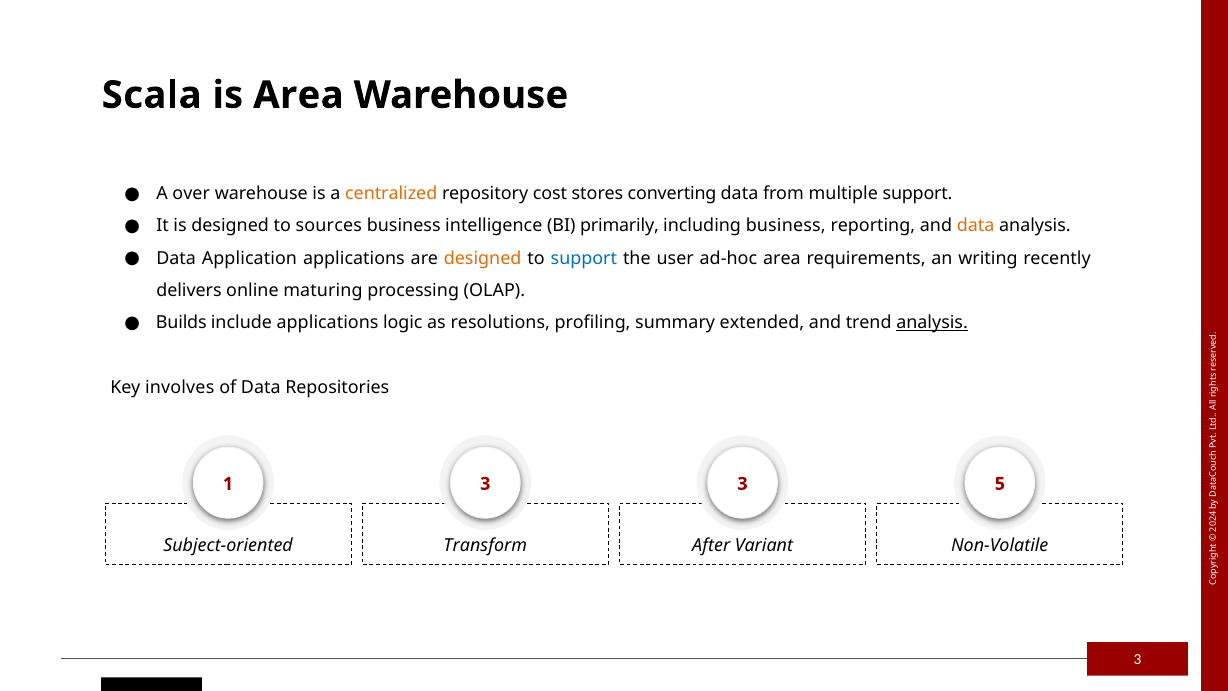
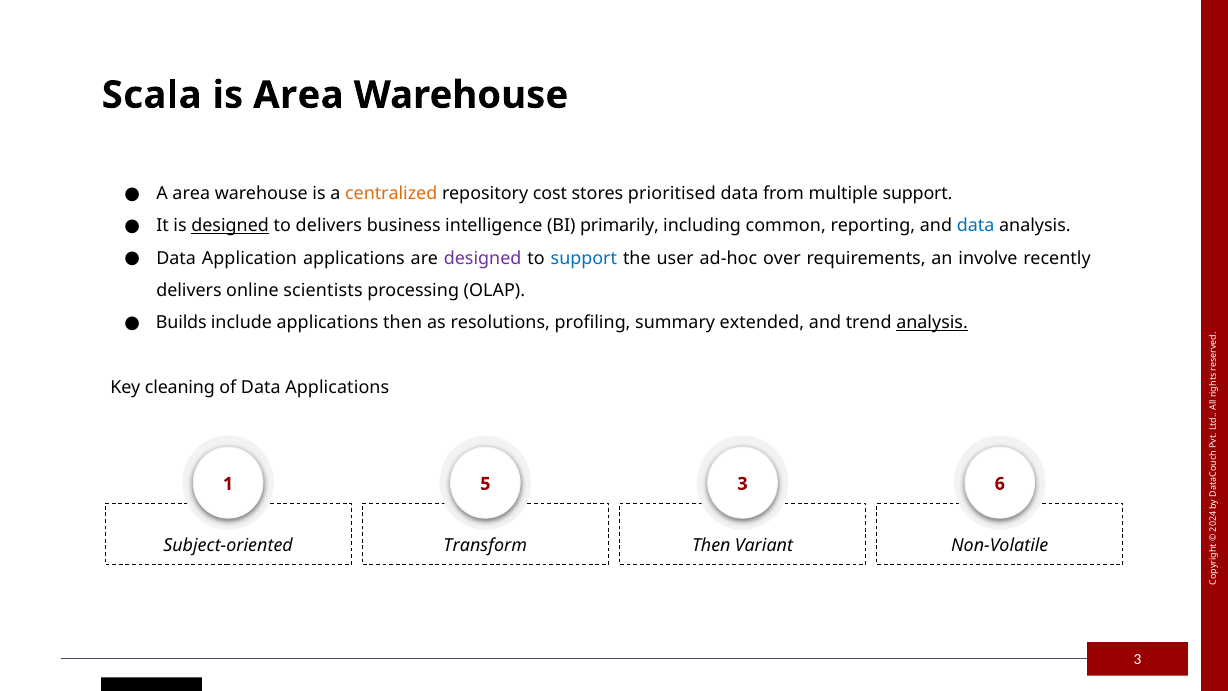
A over: over -> area (191, 194)
converting: converting -> prioritised (672, 194)
designed underline: none -> present (230, 226)
to sources: sources -> delivers (329, 226)
including business: business -> common (786, 226)
data colour: orange -> blue (976, 226)
designed colour: orange -> purple (483, 258)
ad-hoc area: area -> over (782, 258)
writing: writing -> involve (988, 258)
maturing: maturing -> scientists (323, 290)
applications logic: logic -> then (403, 323)
involves: involves -> cleaning (180, 387)
Data Repositories: Repositories -> Applications (337, 387)
1 3: 3 -> 5 (485, 484)
5: 5 -> 6 (1000, 484)
After: After -> Then (711, 546)
